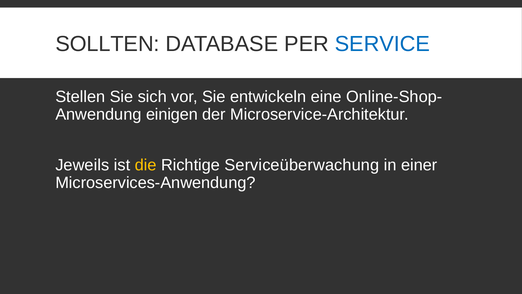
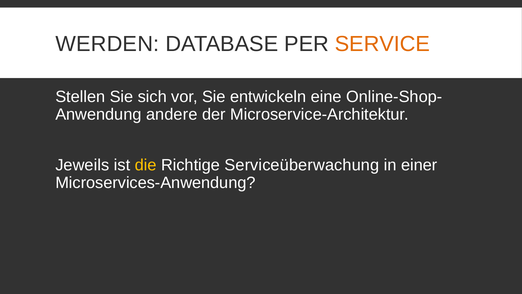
SOLLTEN: SOLLTEN -> WERDEN (107, 44)
SERVICE colour: blue -> orange (382, 44)
einigen: einigen -> andere (172, 114)
